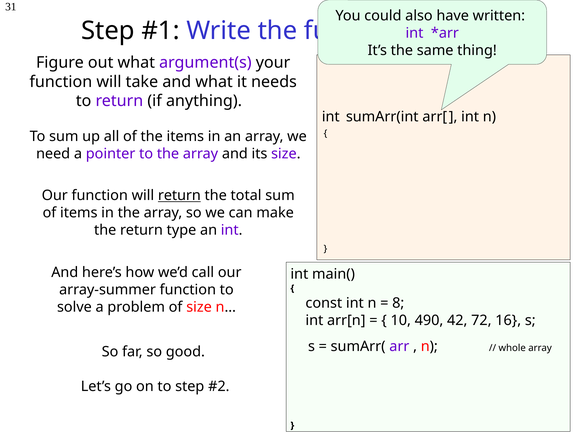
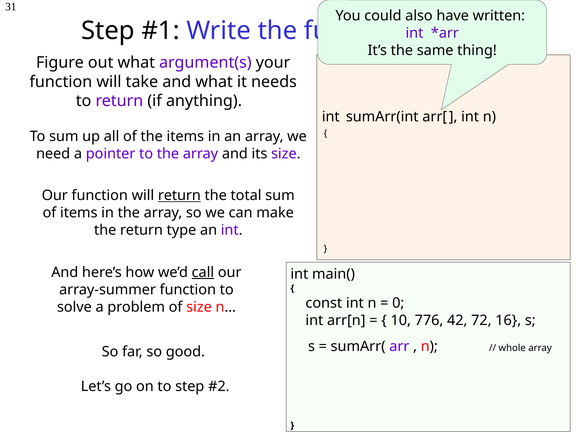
call underline: none -> present (203, 273)
8: 8 -> 0 (398, 303)
490: 490 -> 776 (429, 321)
